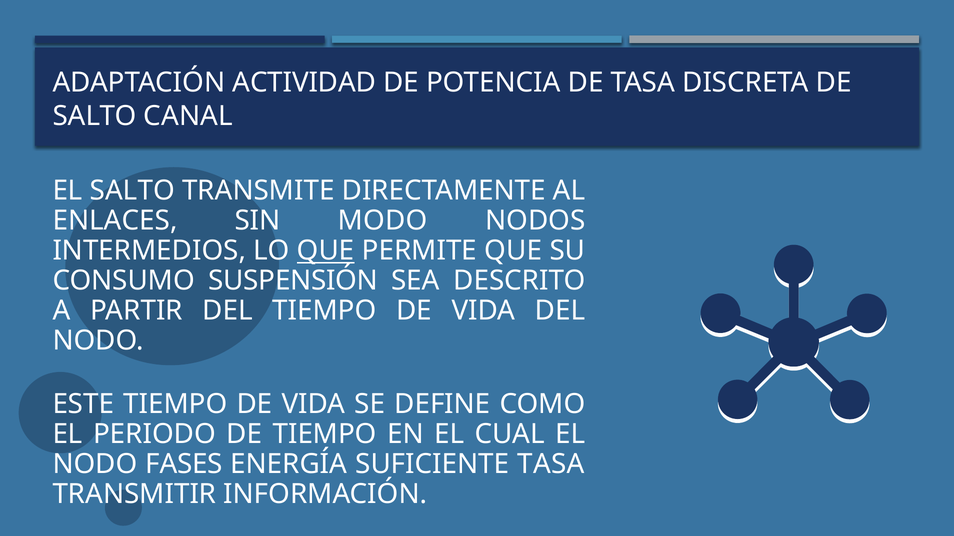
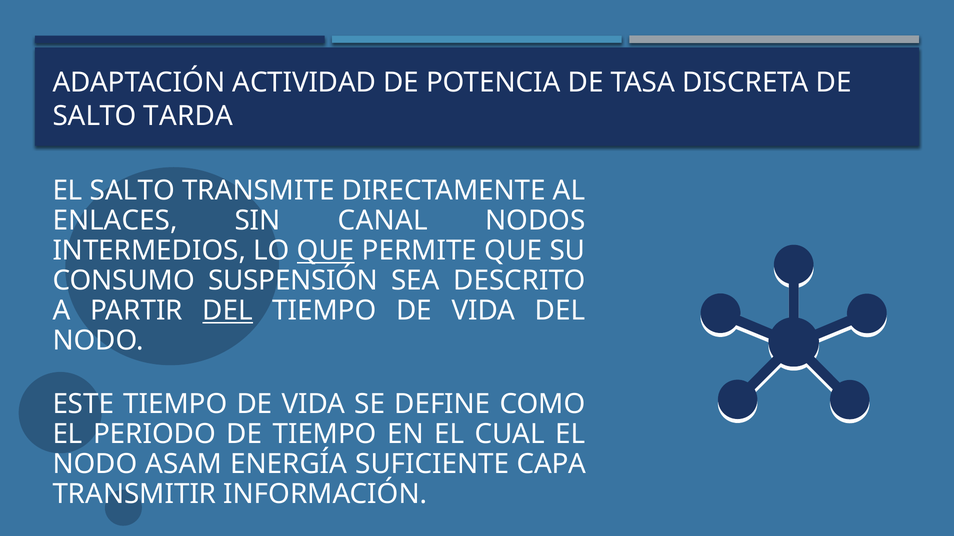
CANAL: CANAL -> TARDA (188, 116)
MODO: MODO -> CANAL (383, 221)
DEL underline: none -> present (228, 311)
FASES: FASES -> ASAM (184, 465)
SUFICIENTE TASA: TASA -> CAPA (551, 465)
